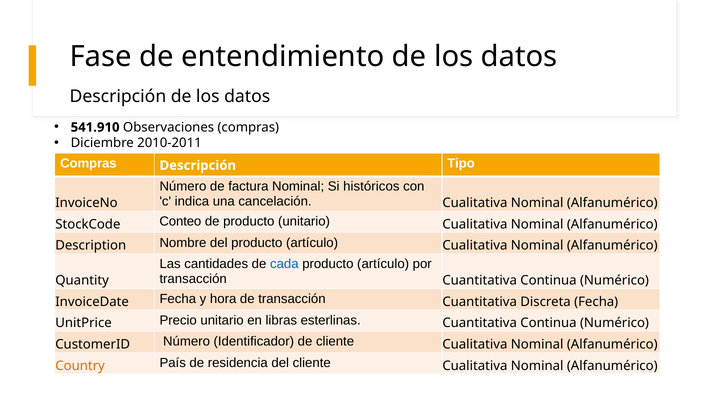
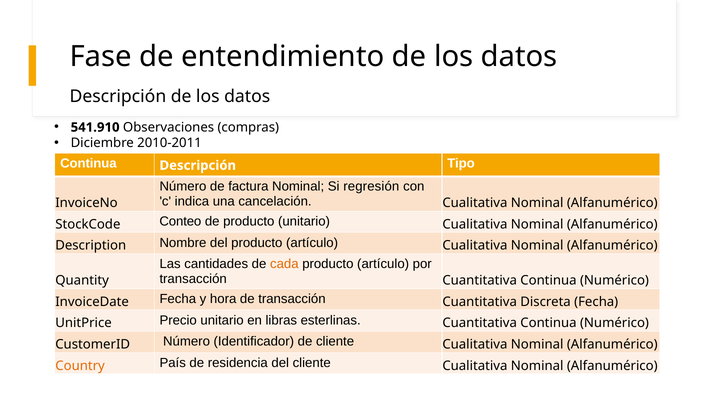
Compras: Compras -> Continua (88, 164)
históricos: históricos -> regresión (371, 187)
cada colour: blue -> orange (284, 264)
